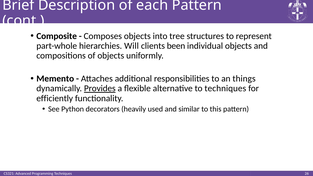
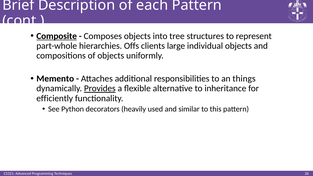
Composite underline: none -> present (57, 36)
Will: Will -> Offs (132, 46)
been: been -> large (176, 46)
to techniques: techniques -> inheritance (225, 88)
